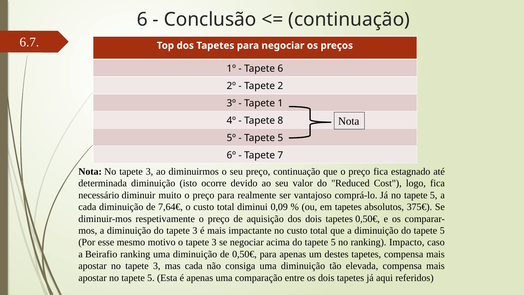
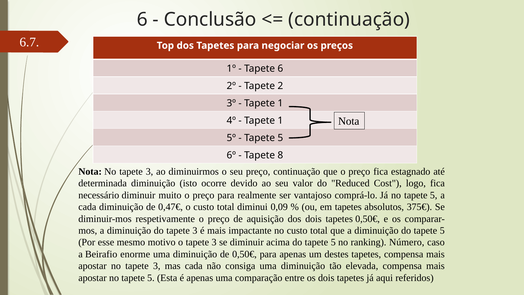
8: 8 -> 1 (280, 120)
7: 7 -> 8 (280, 155)
7,64€: 7,64€ -> 0,47€ (171, 207)
se negociar: negociar -> diminuir (247, 242)
Impacto: Impacto -> Número (407, 242)
Beirafio ranking: ranking -> enorme (135, 254)
